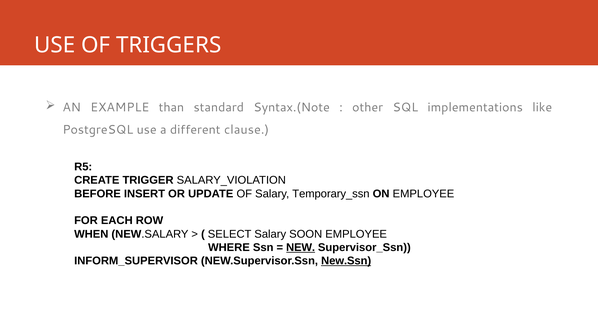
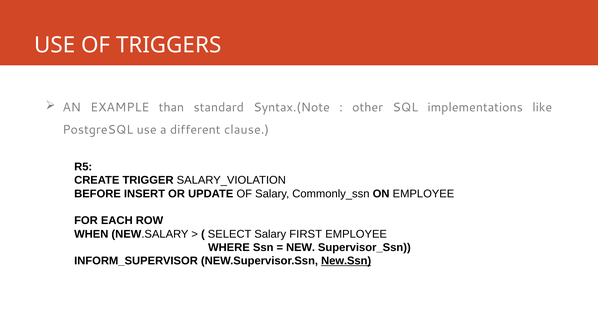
Temporary_ssn: Temporary_ssn -> Commonly_ssn (331, 194)
SOON: SOON -> FIRST (306, 234)
NEW underline: present -> none (301, 248)
